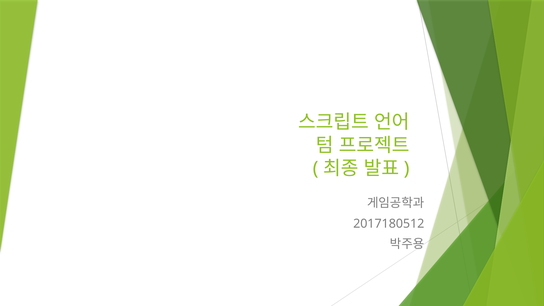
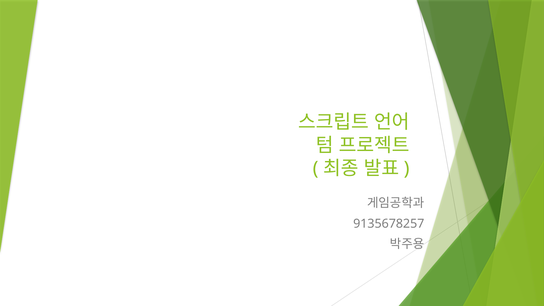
2017180512: 2017180512 -> 9135678257 (389, 224)
